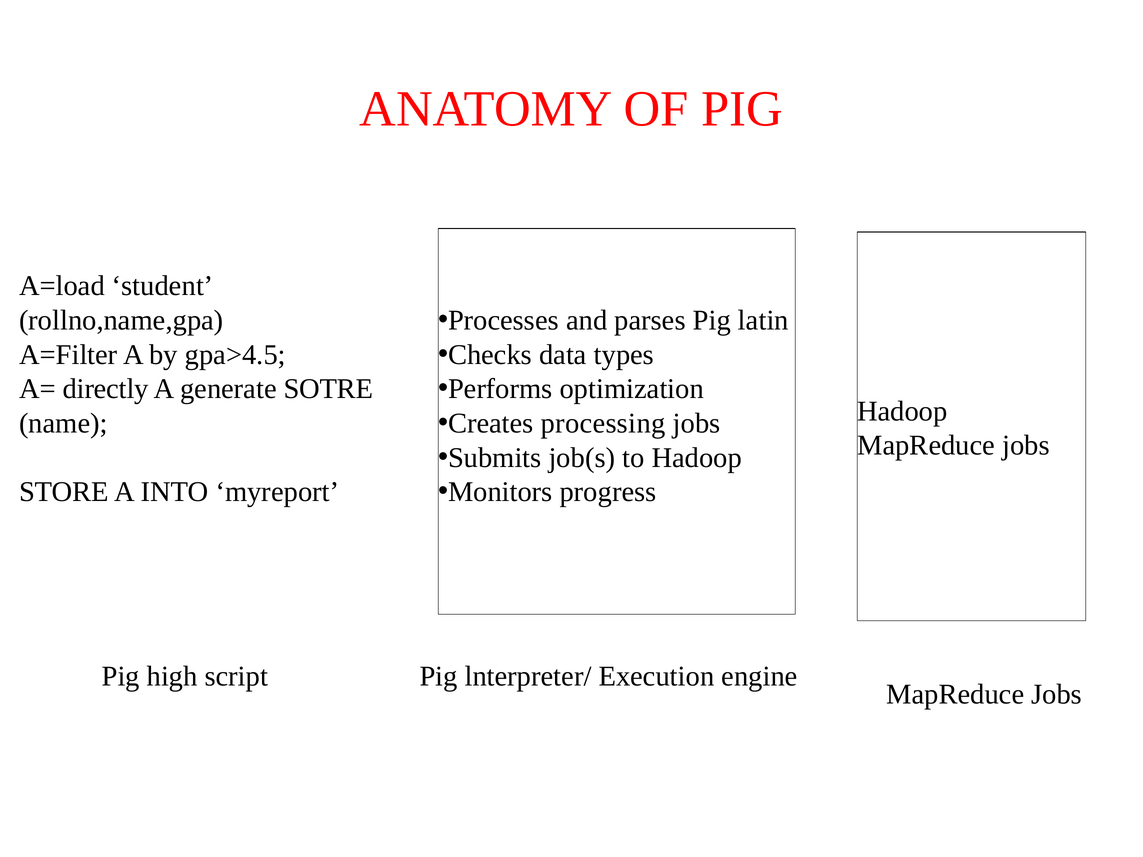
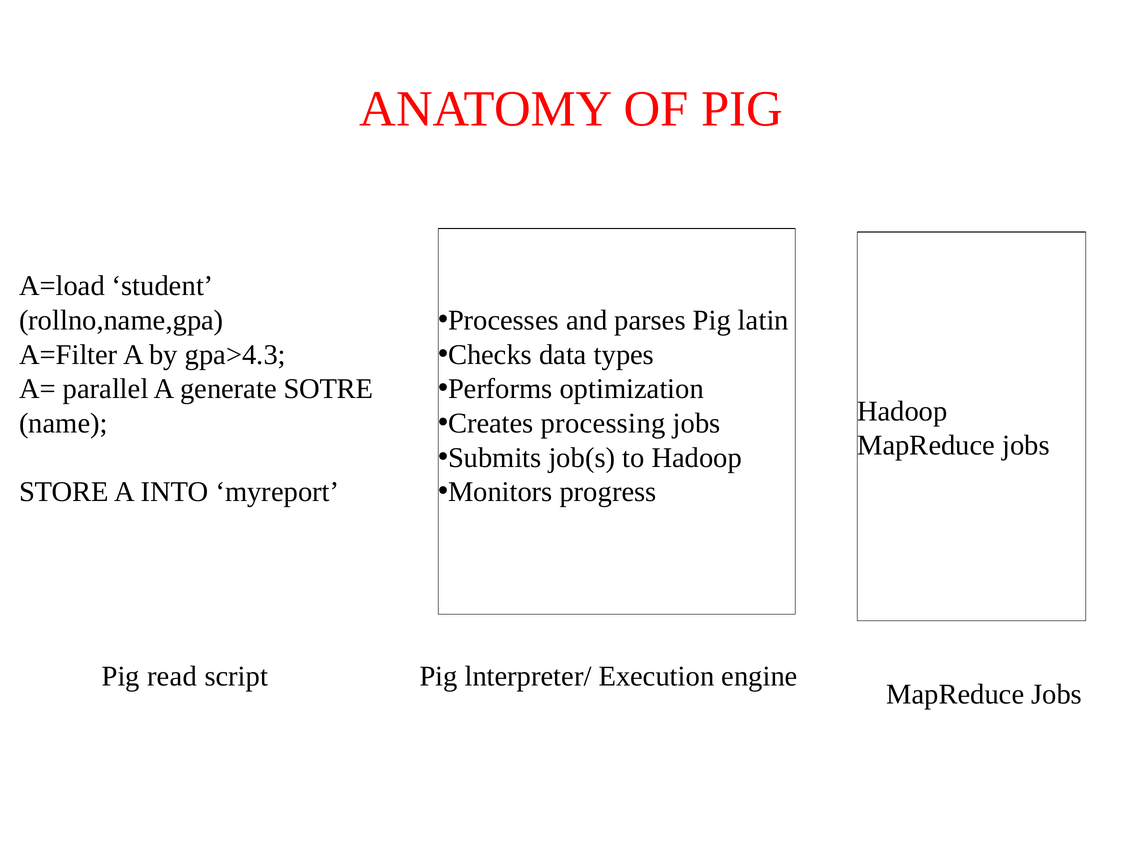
gpa>4.5: gpa>4.5 -> gpa>4.3 (235, 355)
directly: directly -> parallel (106, 389)
high: high -> read (172, 677)
